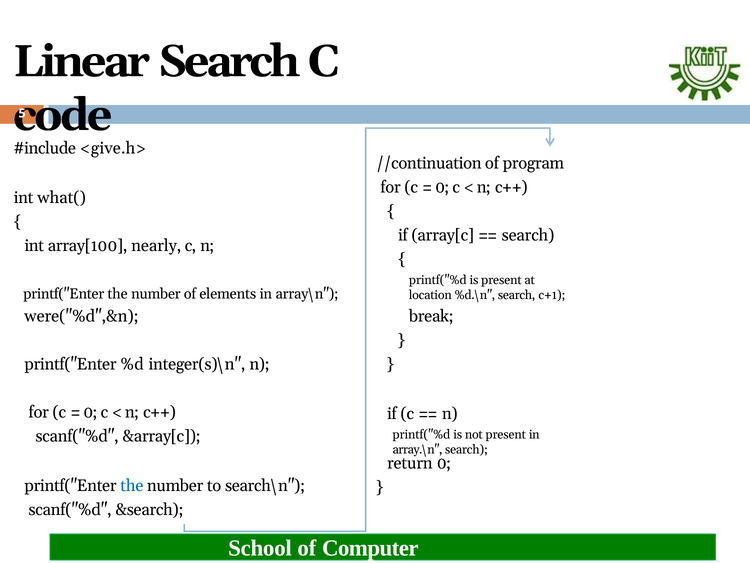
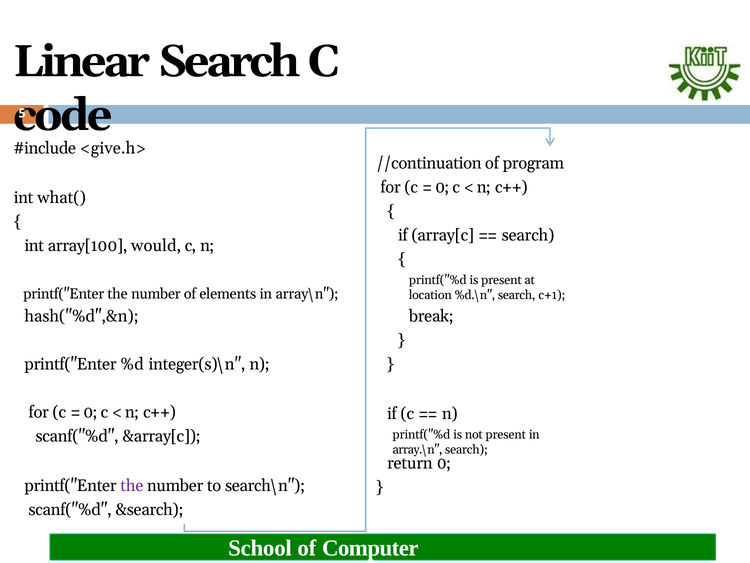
nearly: nearly -> would (156, 246)
were("%d",&n: were("%d",&n -> hash("%d",&n (82, 316)
the colour: blue -> purple (132, 485)
